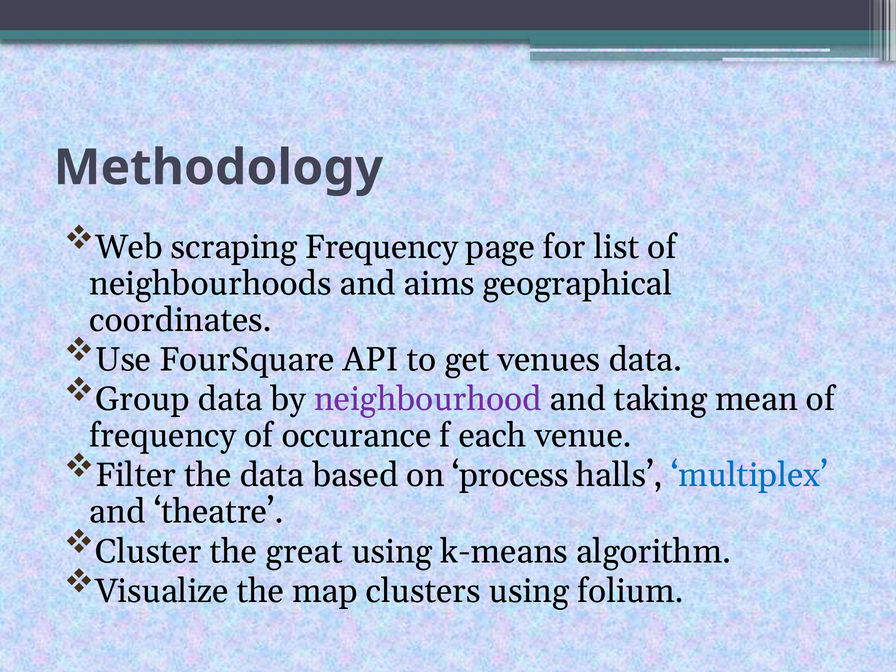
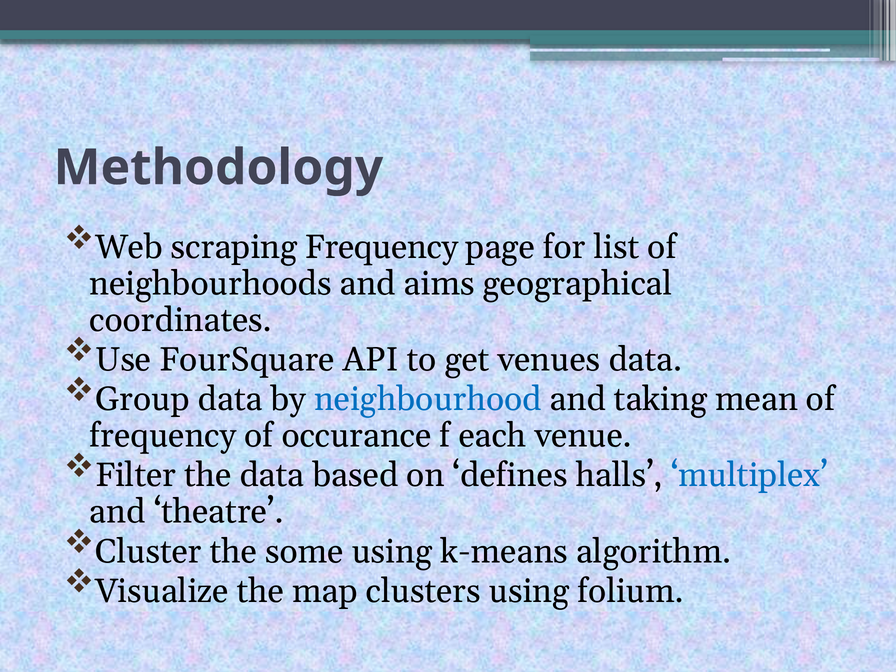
neighbourhood colour: purple -> blue (428, 399)
process: process -> defines (510, 475)
great: great -> some (304, 551)
